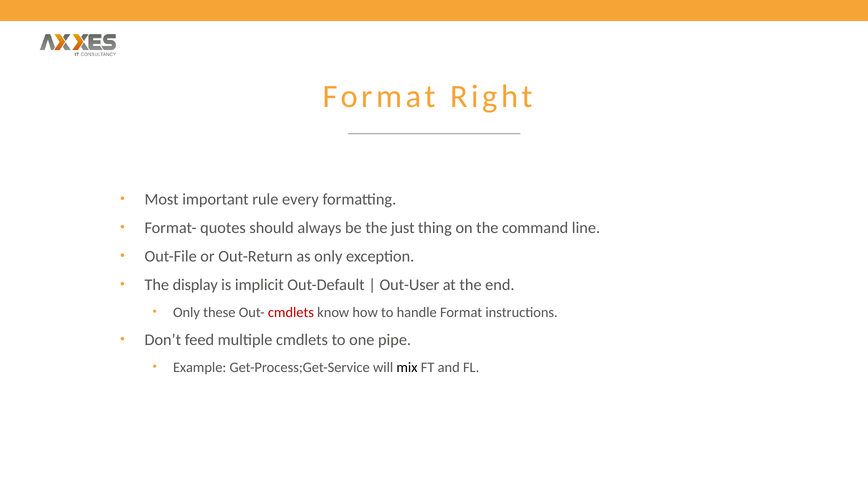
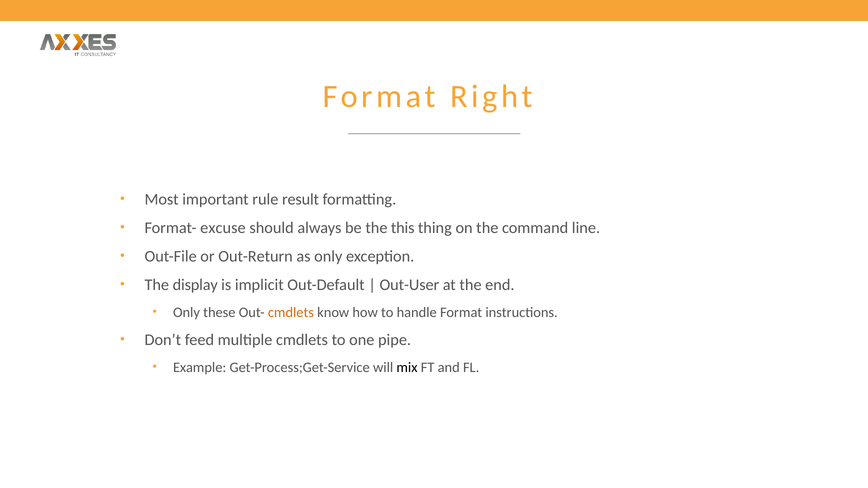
every: every -> result (301, 200)
quotes: quotes -> excuse (223, 228)
just: just -> this (403, 228)
cmdlets colour: red -> orange (291, 313)
